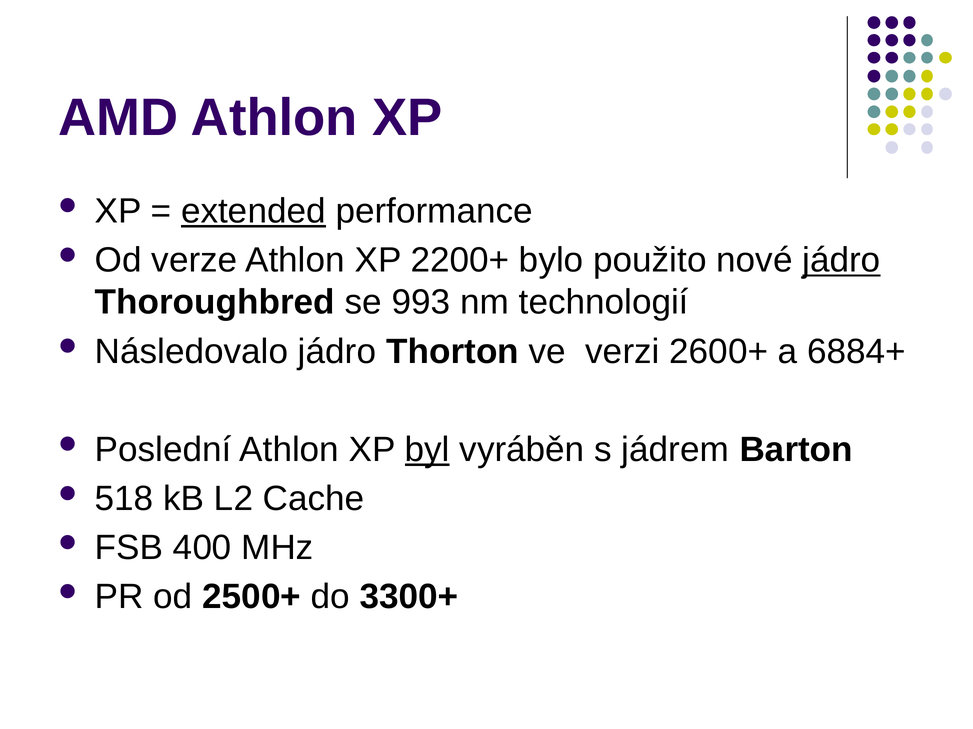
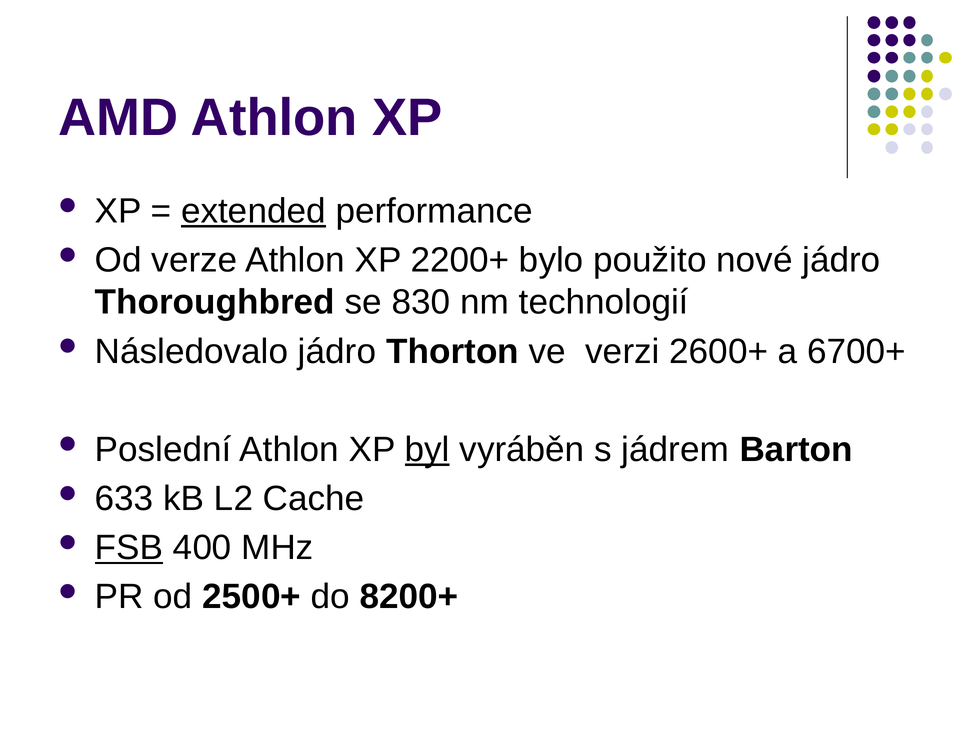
jádro underline: present -> none (841, 261)
993: 993 -> 830 (421, 303)
6884+: 6884+ -> 6700+ (856, 352)
518: 518 -> 633 (124, 499)
FSB underline: none -> present (129, 548)
3300+: 3300+ -> 8200+ (409, 598)
